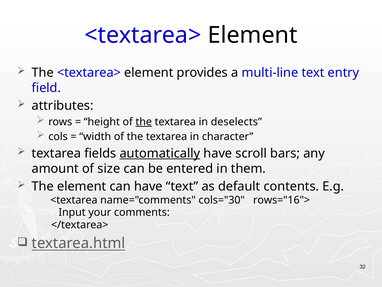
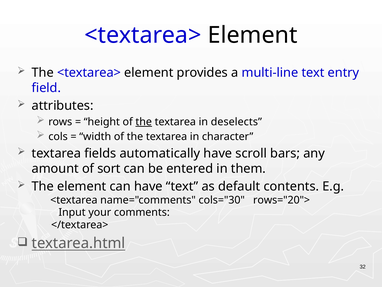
automatically underline: present -> none (160, 153)
size: size -> sort (109, 168)
rows="16">: rows="16"> -> rows="20"> (282, 200)
